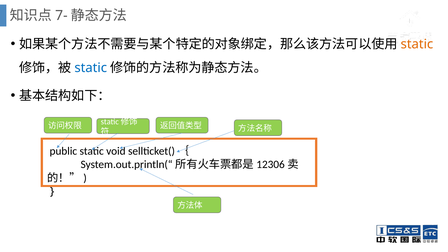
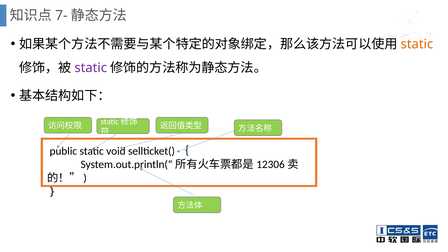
static colour: blue -> purple (91, 68)
